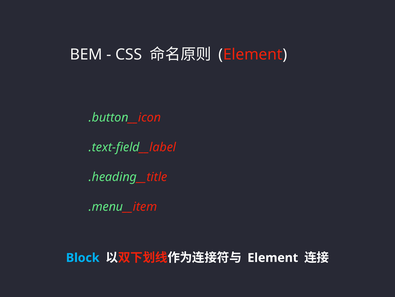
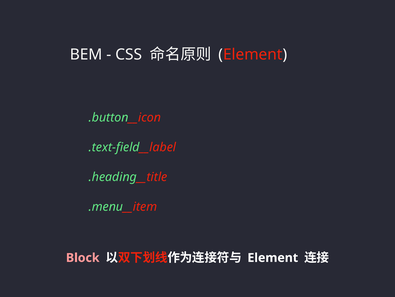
Block colour: light blue -> pink (83, 257)
